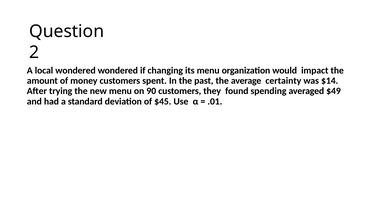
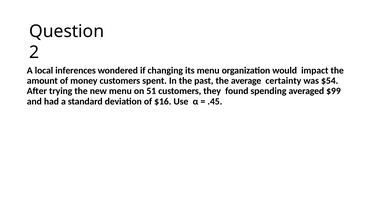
local wondered: wondered -> inferences (76, 71)
$14: $14 -> $54 (330, 81)
90: 90 -> 51 (151, 91)
$49: $49 -> $99 (333, 91)
$45: $45 -> $16 (163, 102)
.01: .01 -> .45 (215, 102)
